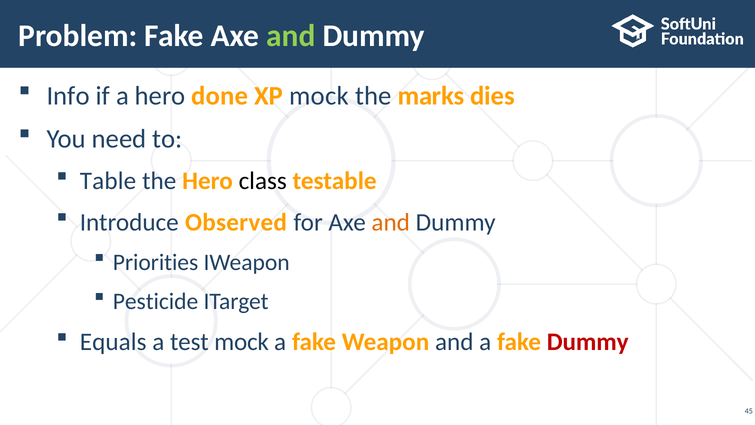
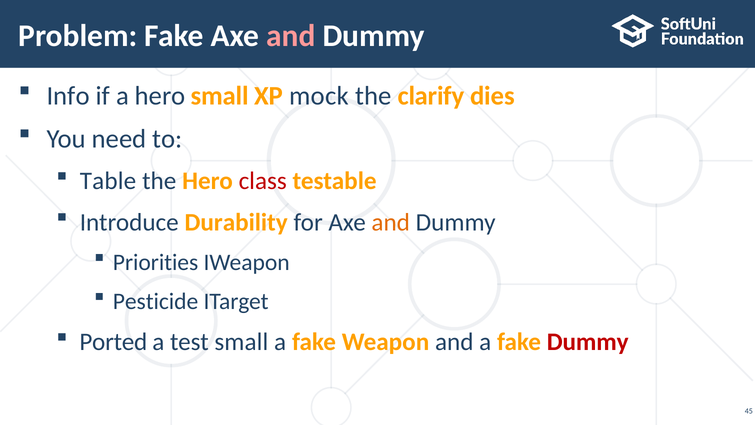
and colour: light green -> pink (291, 36)
hero done: done -> small (220, 96)
marks: marks -> clarify (431, 96)
class colour: black -> red (263, 181)
Observed: Observed -> Durability (236, 222)
Equals: Equals -> Ported (113, 342)
test mock: mock -> small (241, 342)
